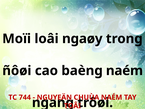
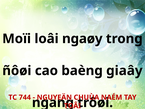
baèng naém: naém -> giaây (124, 71)
